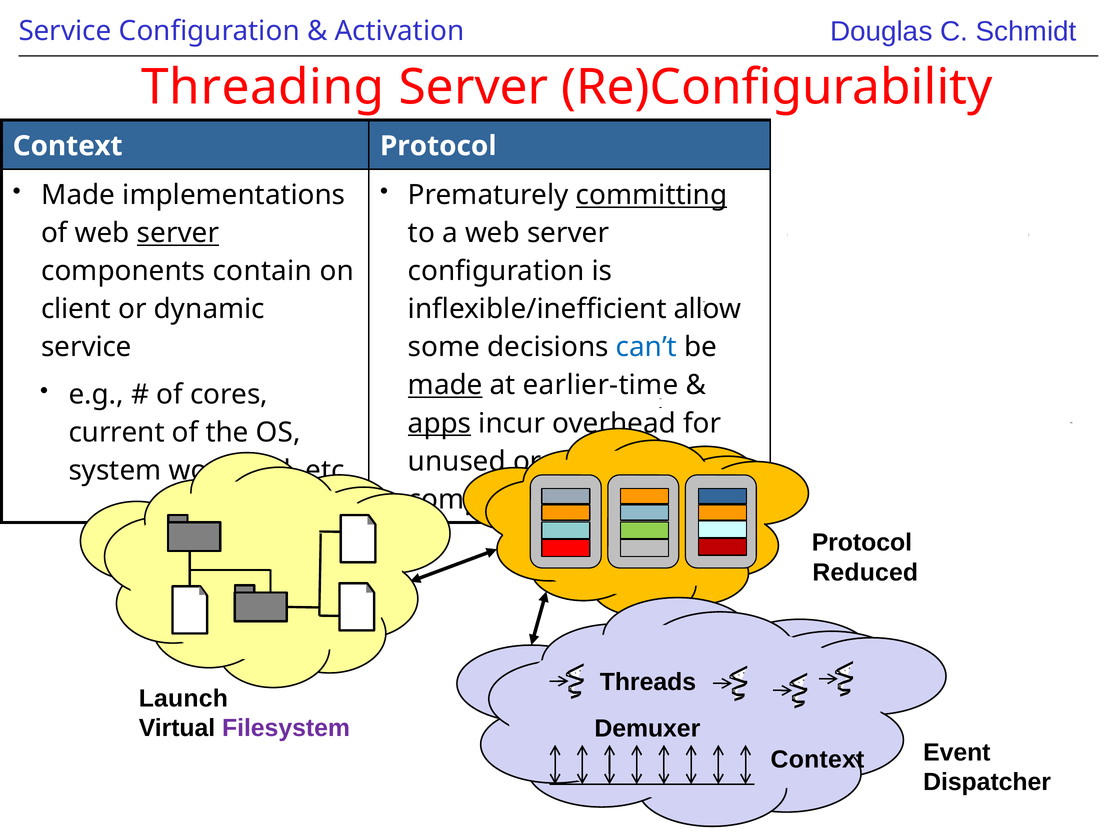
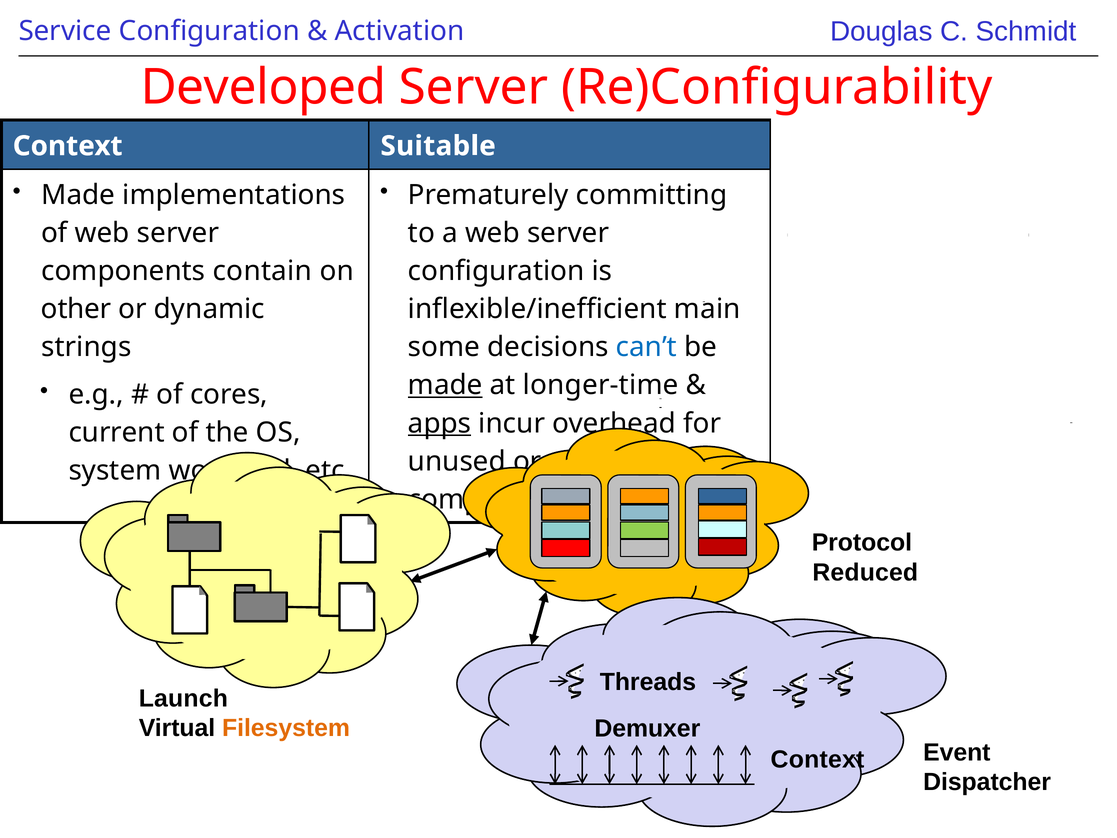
Threading: Threading -> Developed (263, 87)
Context Protocol: Protocol -> Suitable (438, 146)
committing underline: present -> none (652, 195)
server underline: present -> none (178, 233)
client: client -> other (76, 309)
allow: allow -> main (707, 309)
service: service -> strings (86, 347)
earlier-time: earlier-time -> longer-time (601, 385)
Filesystem colour: purple -> orange (286, 728)
